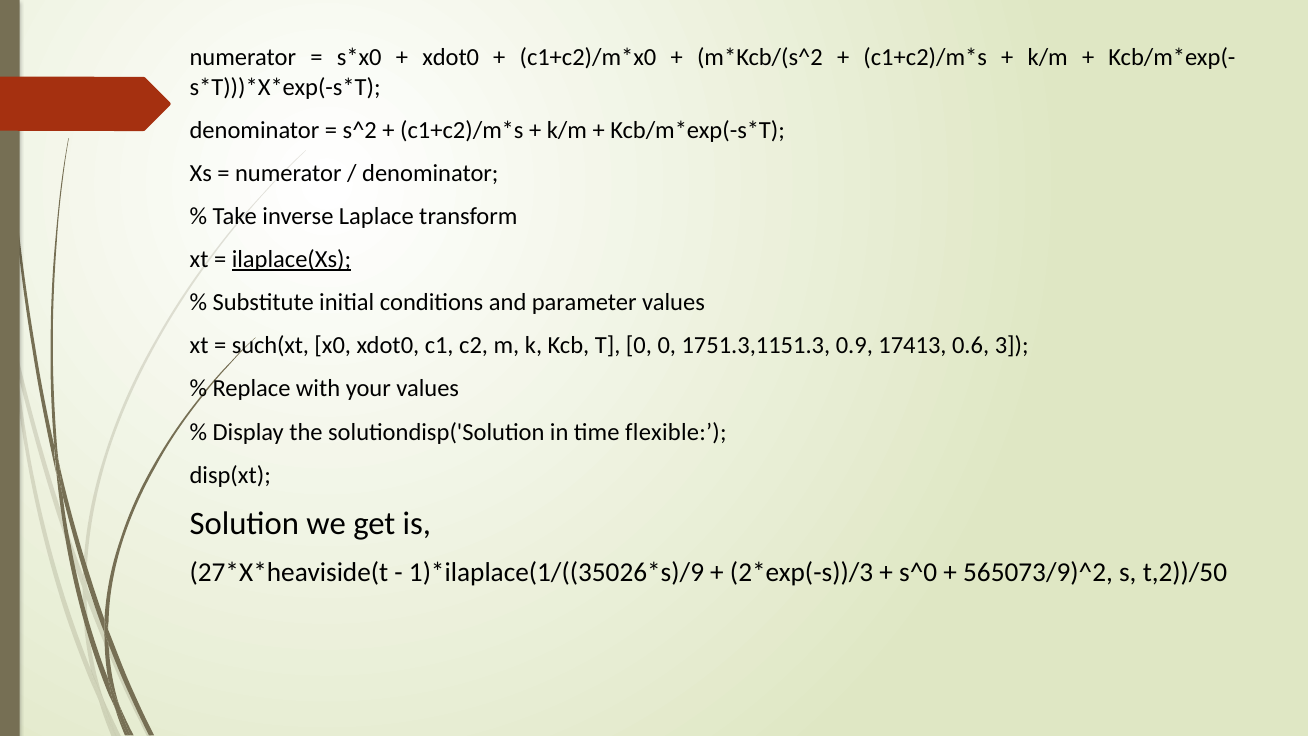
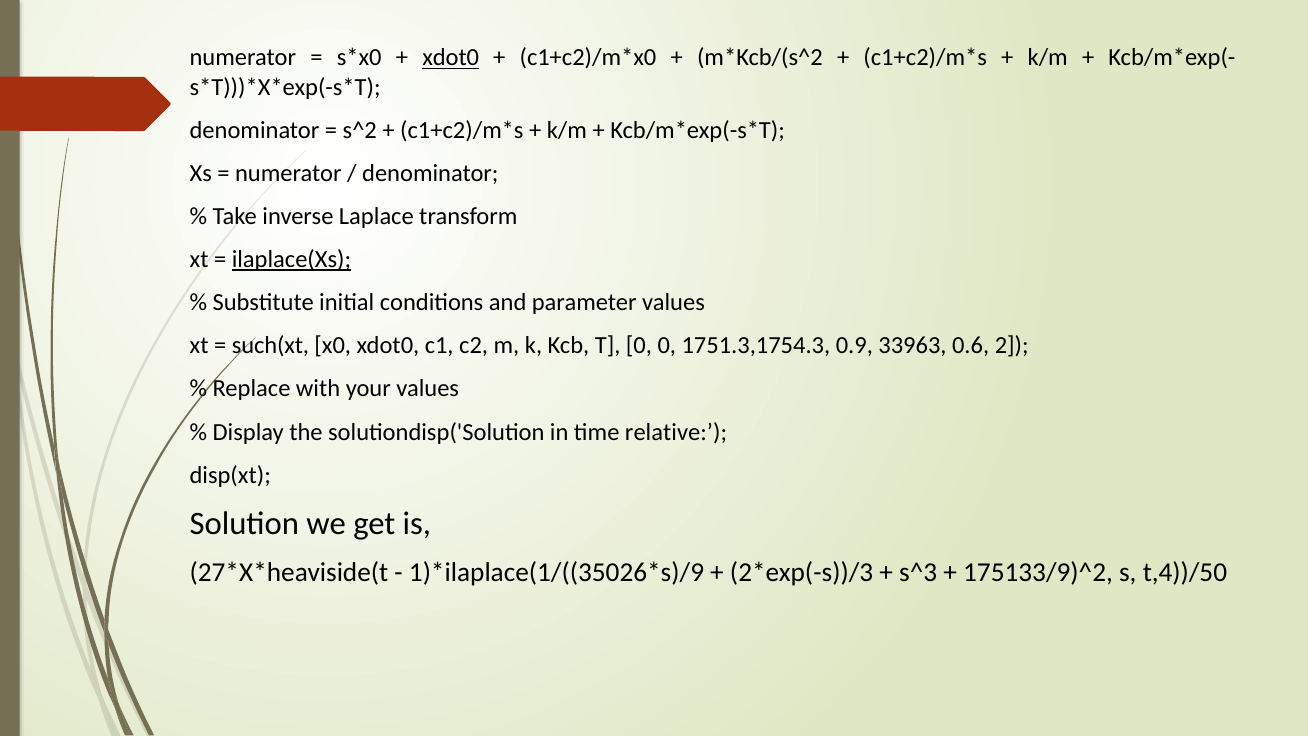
xdot0 underline: none -> present (451, 58)
1751.3,1151.3: 1751.3,1151.3 -> 1751.3,1754.3 (756, 346)
17413: 17413 -> 33963 (912, 346)
3: 3 -> 2 (1012, 346)
flexible: flexible -> relative (676, 432)
s^0: s^0 -> s^3 (918, 573)
565073/9)^2: 565073/9)^2 -> 175133/9)^2 (1038, 573)
t,2))/50: t,2))/50 -> t,4))/50 (1185, 573)
